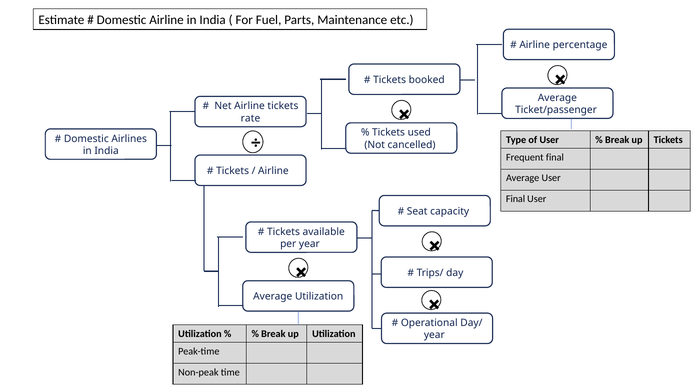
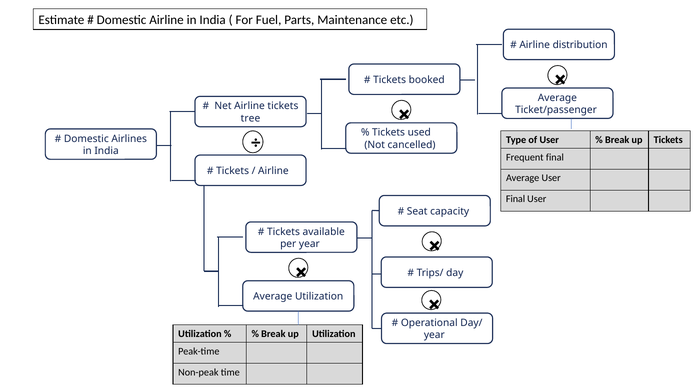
percentage: percentage -> distribution (580, 45)
rate: rate -> tree (250, 118)
